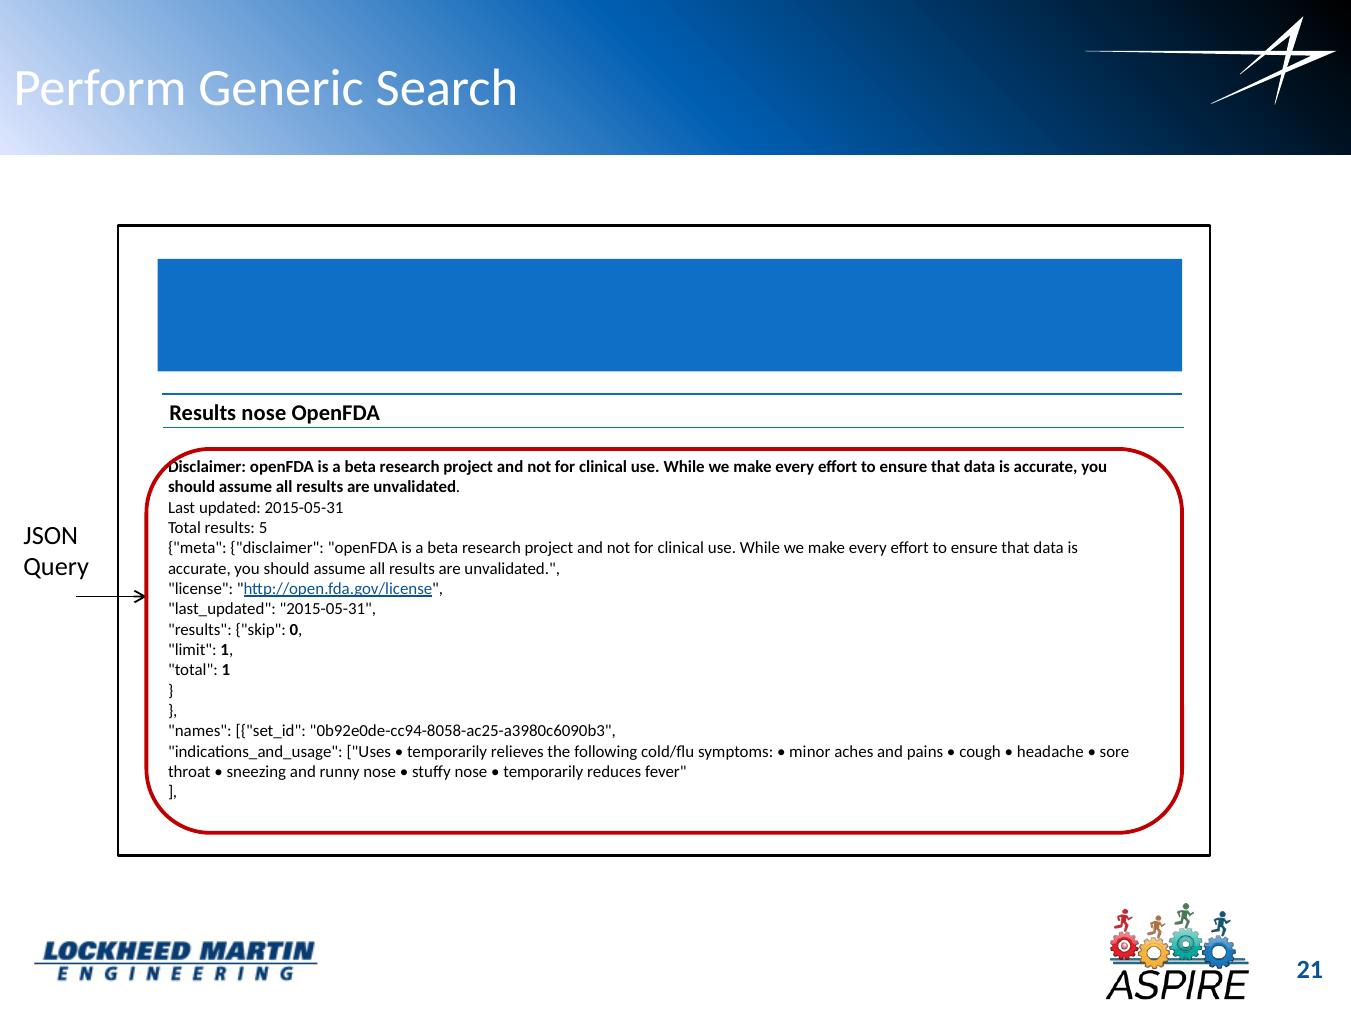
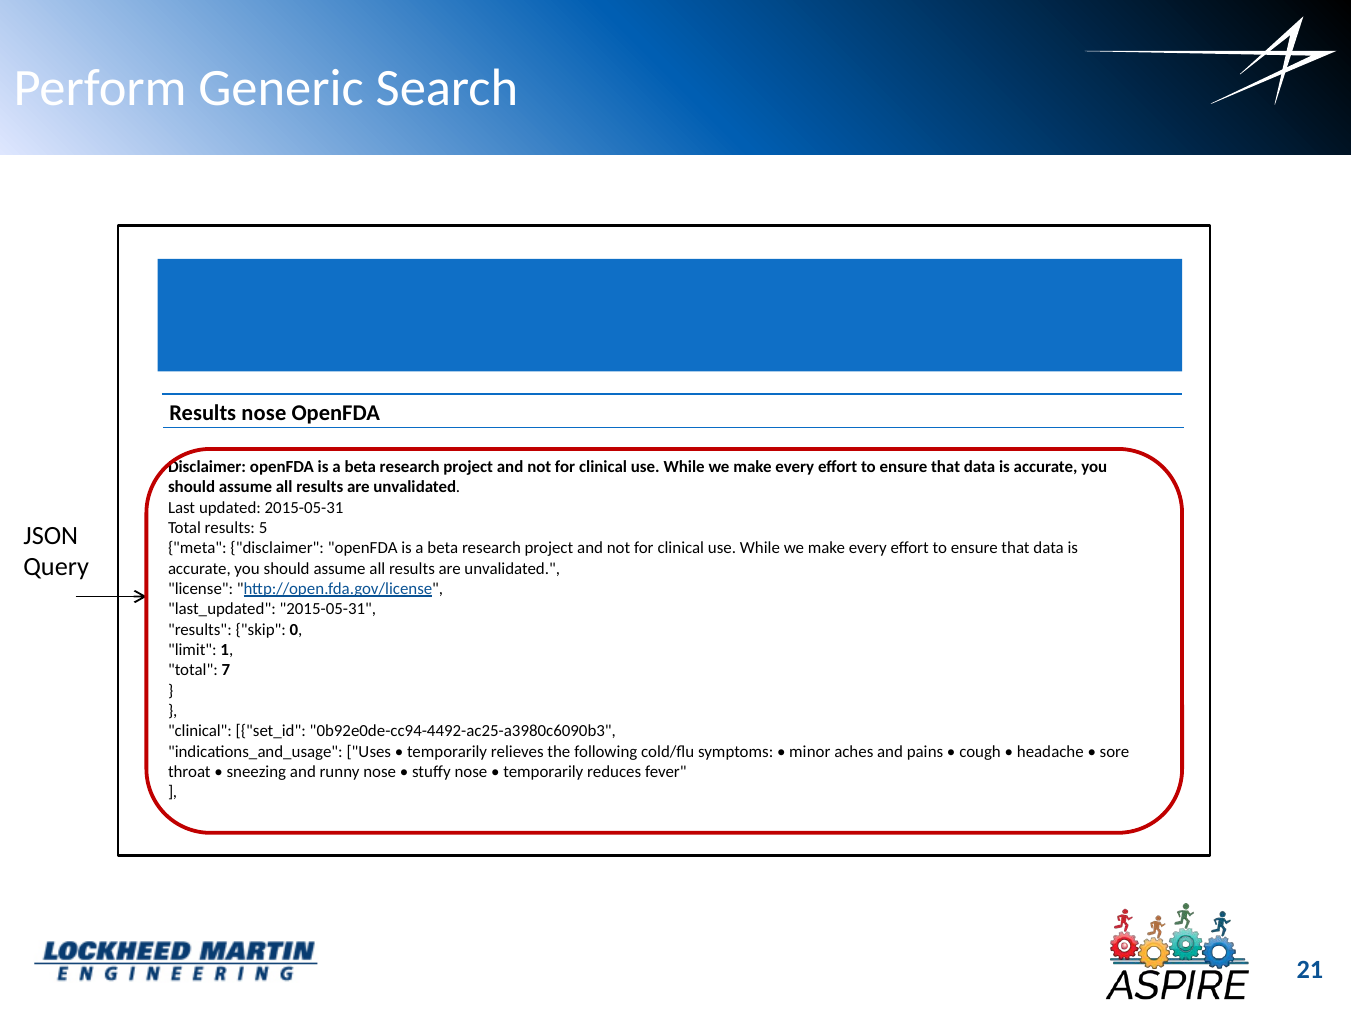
total 1: 1 -> 7 (226, 670)
names: names -> clinical (200, 731)
0b92e0de-cc94-8058-ac25-a3980c6090b3: 0b92e0de-cc94-8058-ac25-a3980c6090b3 -> 0b92e0de-cc94-4492-ac25-a3980c6090b3 (463, 731)
